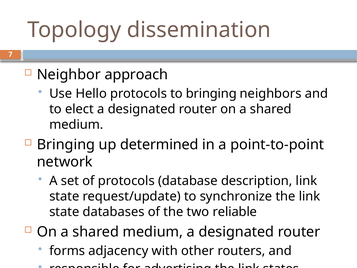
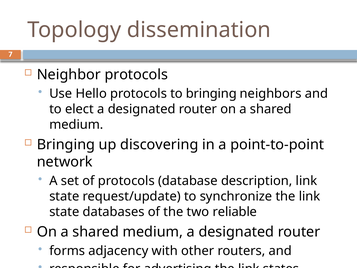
Neighbor approach: approach -> protocols (136, 75)
determined: determined -> discovering (159, 144)
